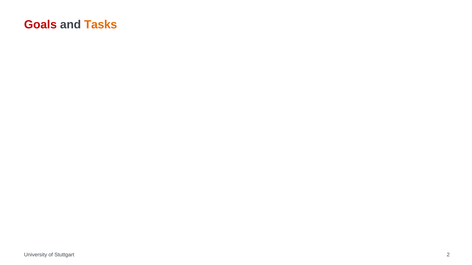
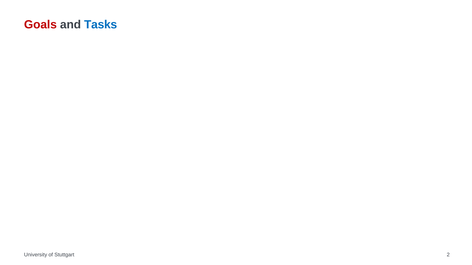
Tasks colour: orange -> blue (101, 25)
